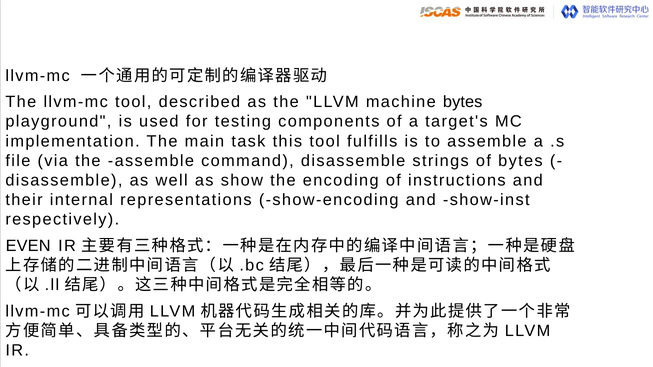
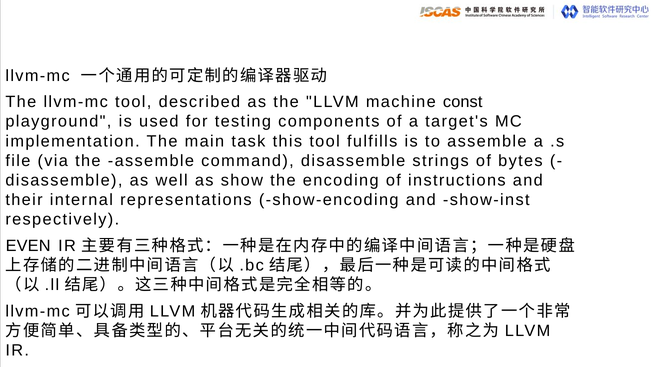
machine bytes: bytes -> const (463, 102)
